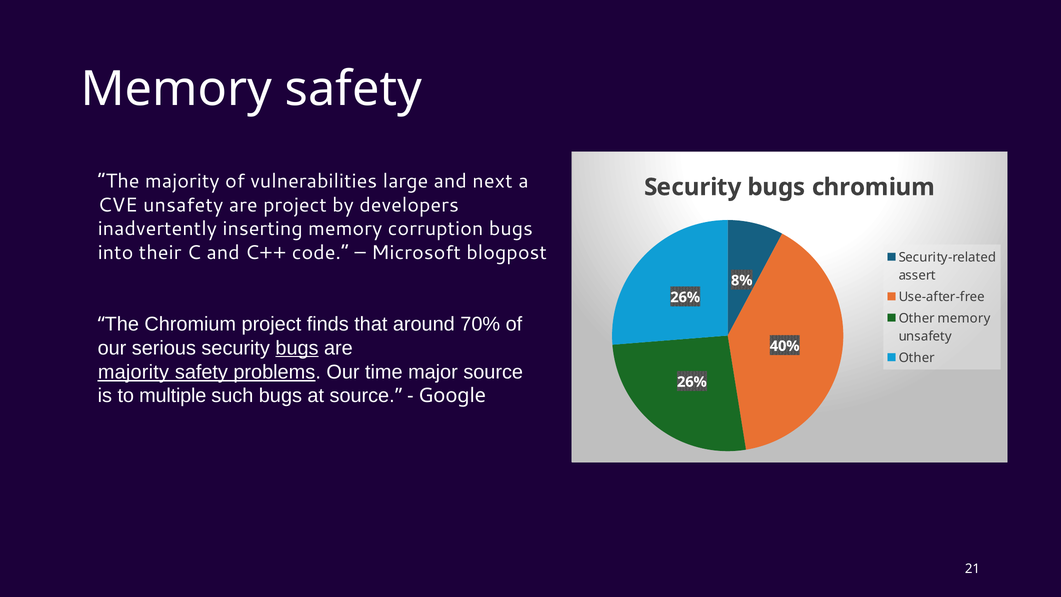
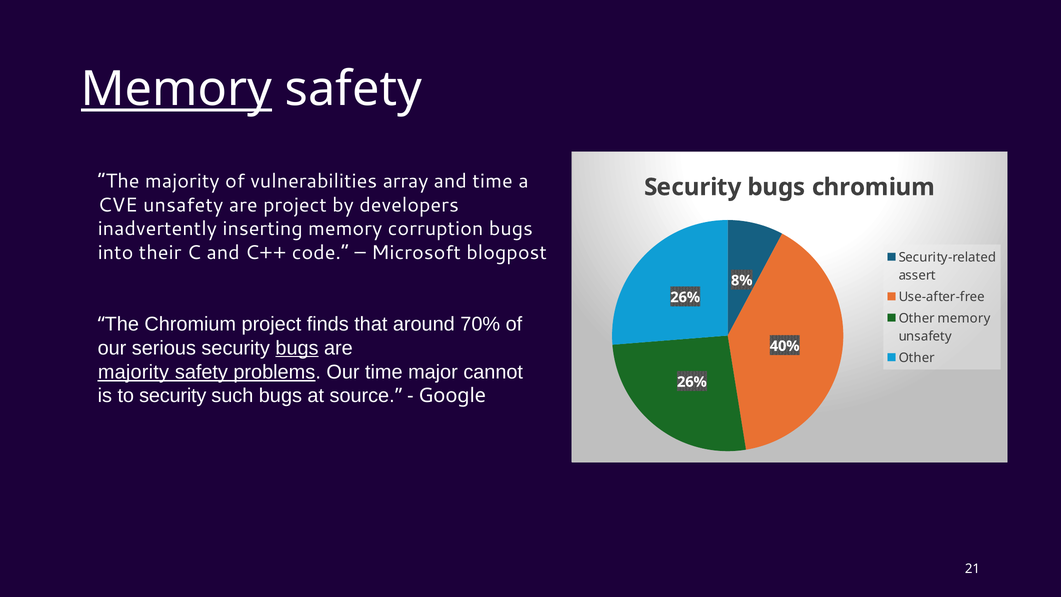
Memory underline: none -> present (177, 89)
large: large -> array (406, 181)
and next: next -> time (493, 181)
major source: source -> cannot (493, 372)
to multiple: multiple -> security (173, 396)
